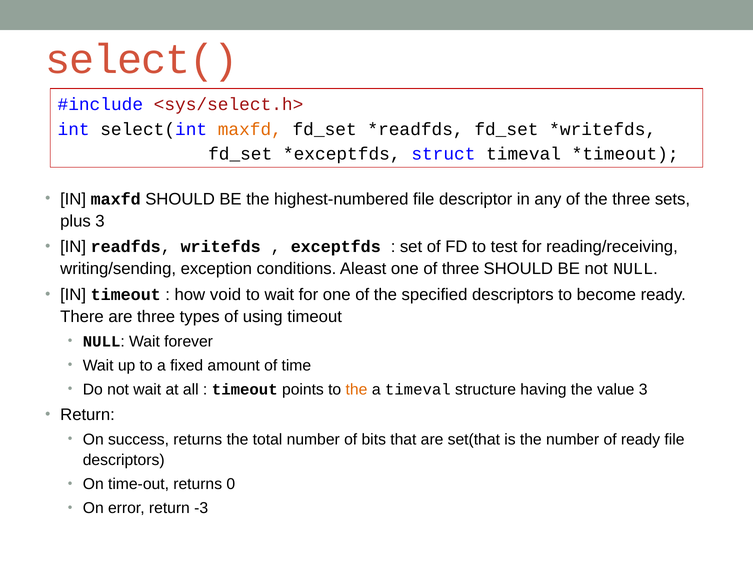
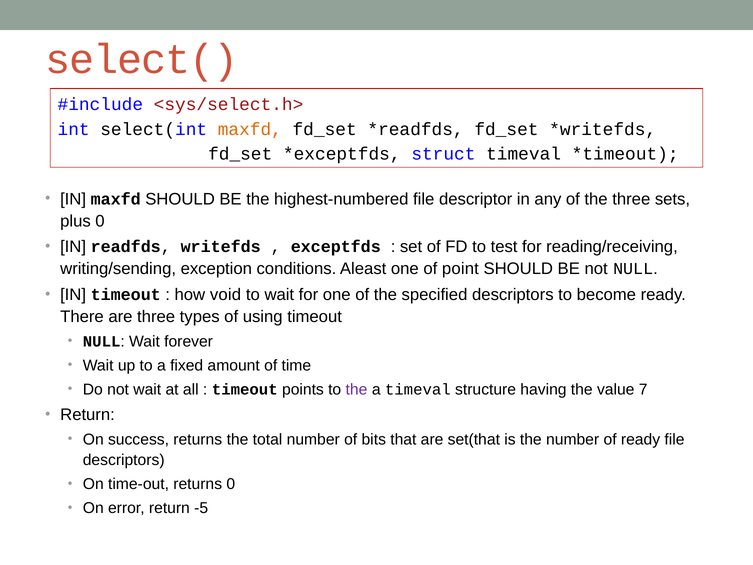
plus 3: 3 -> 0 (100, 221)
of three: three -> point (460, 269)
the colour: orange -> purple (356, 389)
value 3: 3 -> 7 (643, 389)
-3: -3 -> -5 (201, 508)
